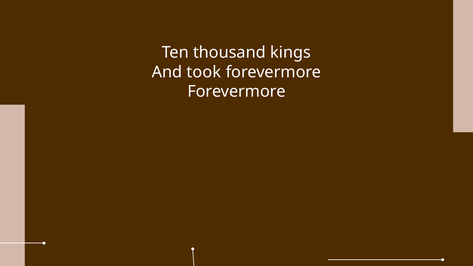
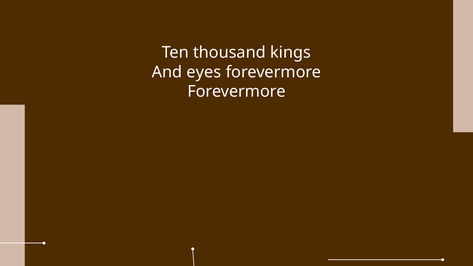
took: took -> eyes (204, 72)
